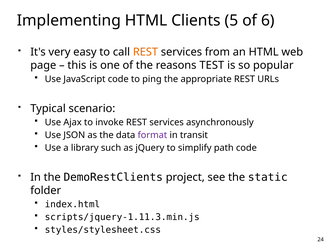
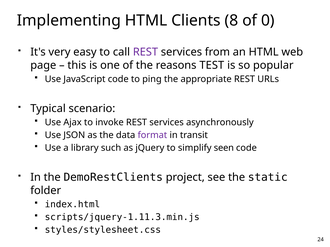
5: 5 -> 8 (231, 21)
6: 6 -> 0 (268, 21)
REST colour: orange -> purple (145, 52)
path: path -> seen (224, 148)
